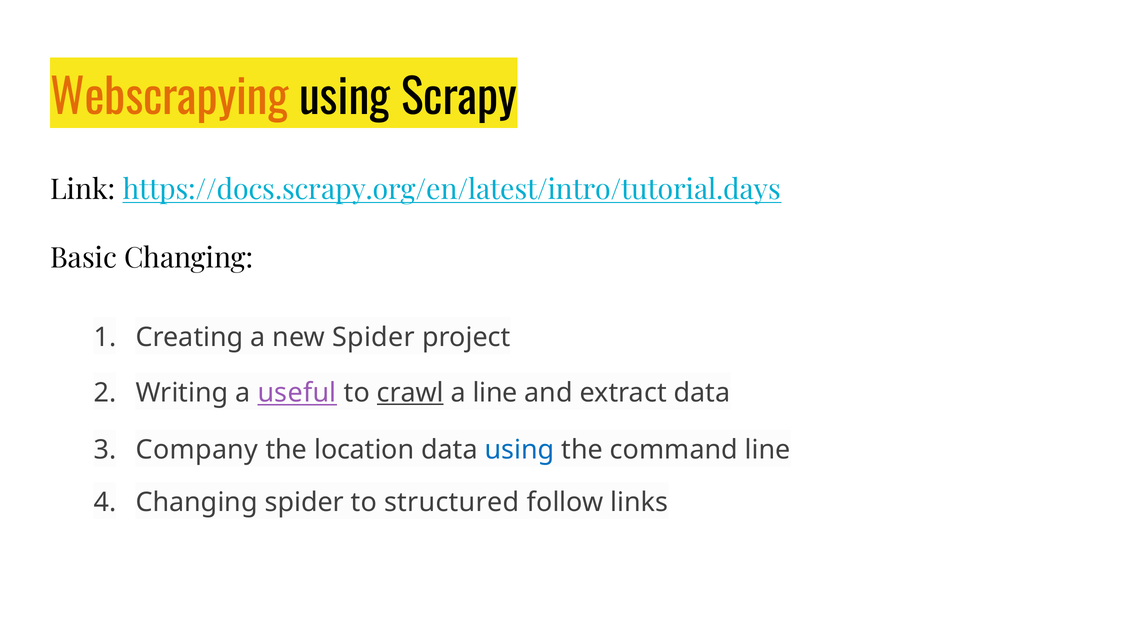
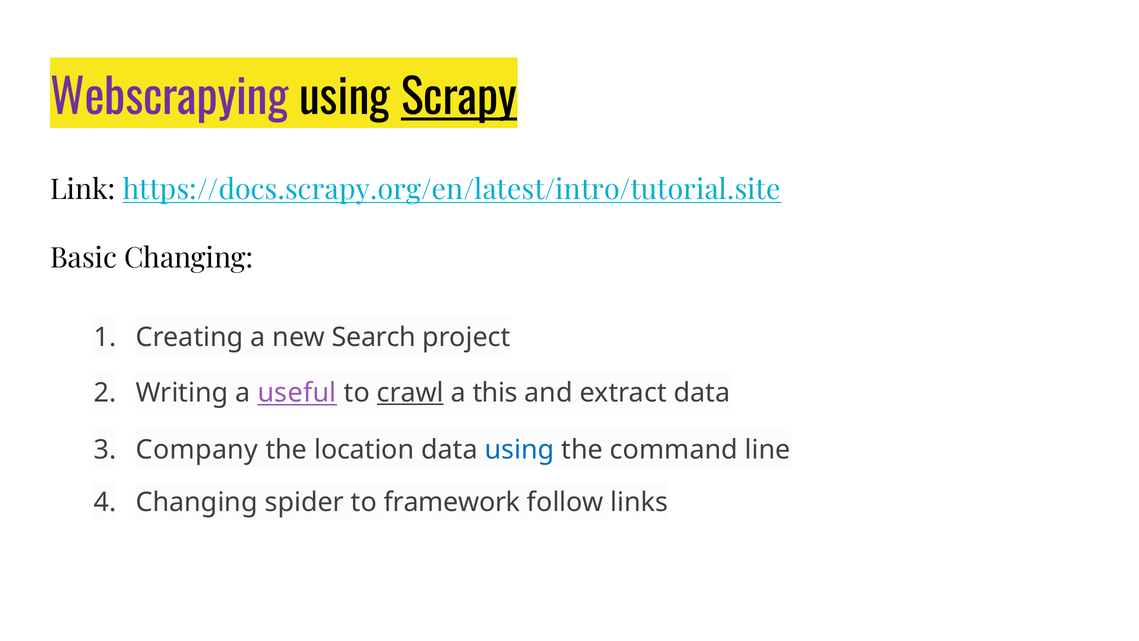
Webscrapying colour: orange -> purple (169, 99)
Scrapy underline: none -> present (459, 99)
https://docs.scrapy.org/en/latest/intro/tutorial.days: https://docs.scrapy.org/en/latest/intro/tutorial.days -> https://docs.scrapy.org/en/latest/intro/tutorial.site (452, 190)
new Spider: Spider -> Search (374, 337)
a line: line -> this (495, 392)
structured: structured -> framework (452, 502)
